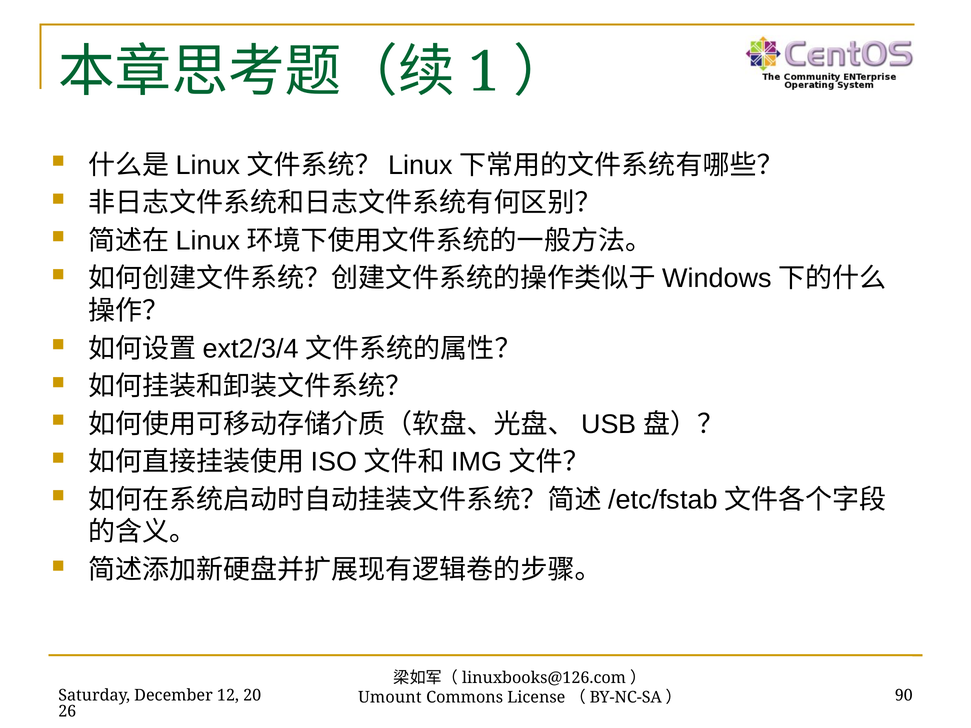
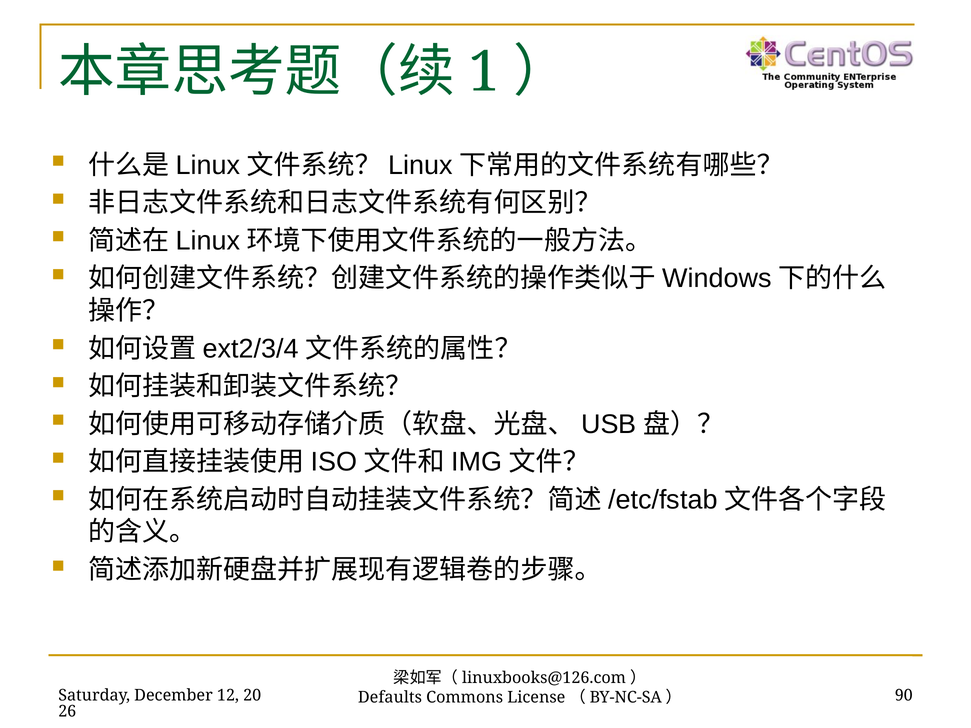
Umount: Umount -> Defaults (390, 697)
